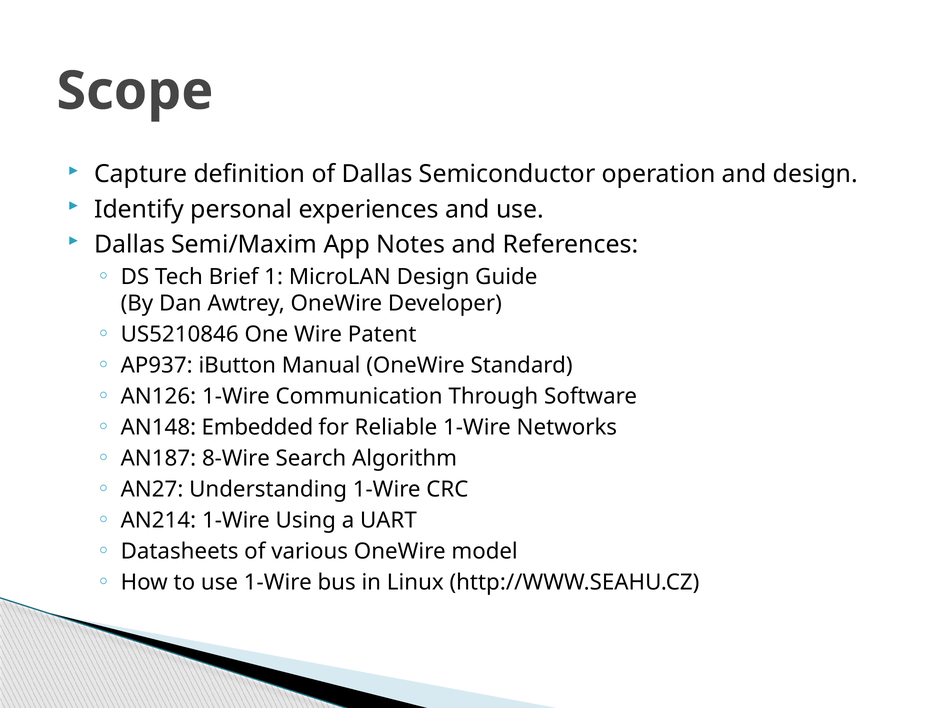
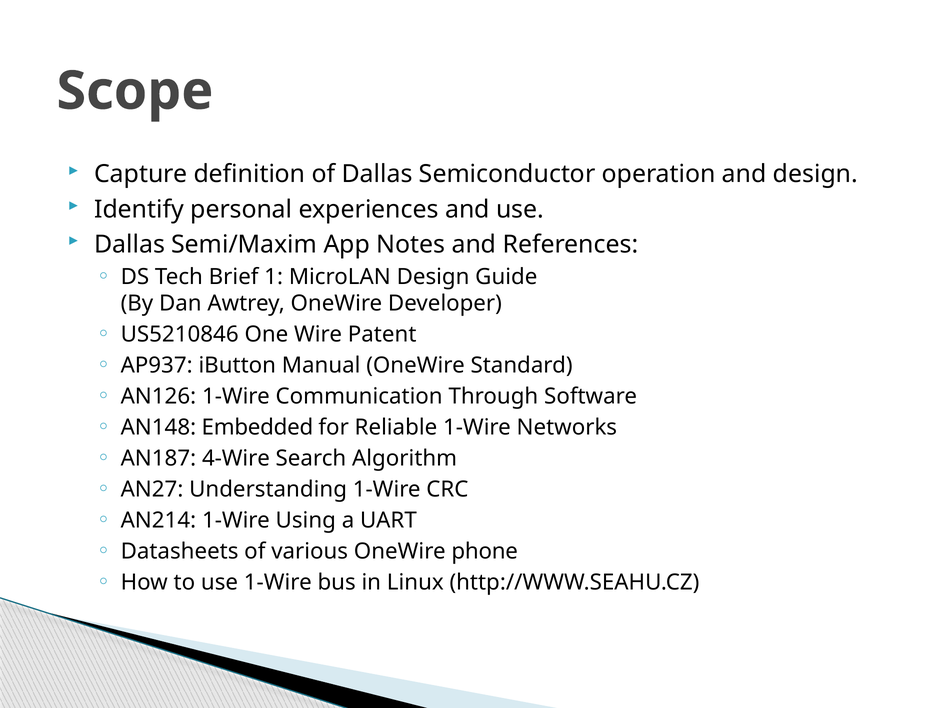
8-Wire: 8-Wire -> 4-Wire (236, 459)
model: model -> phone (485, 552)
